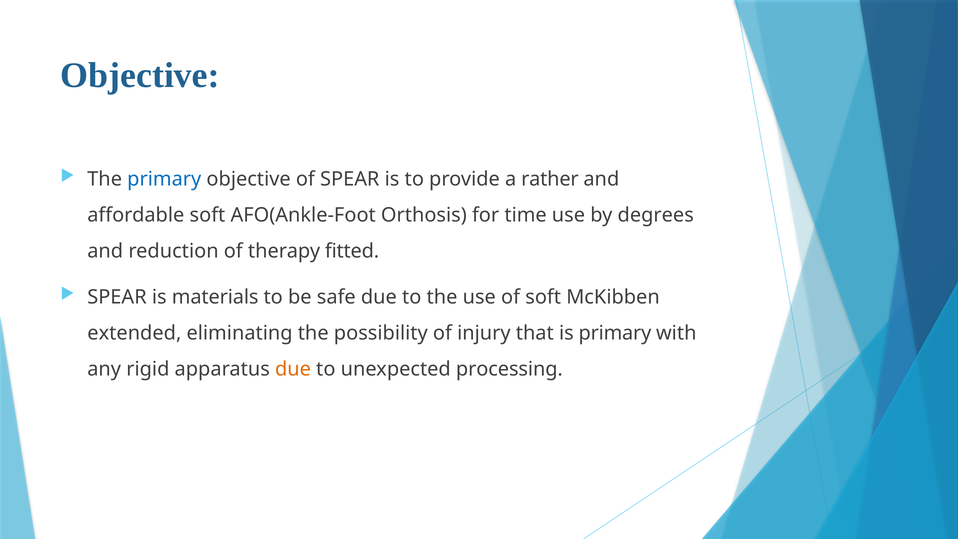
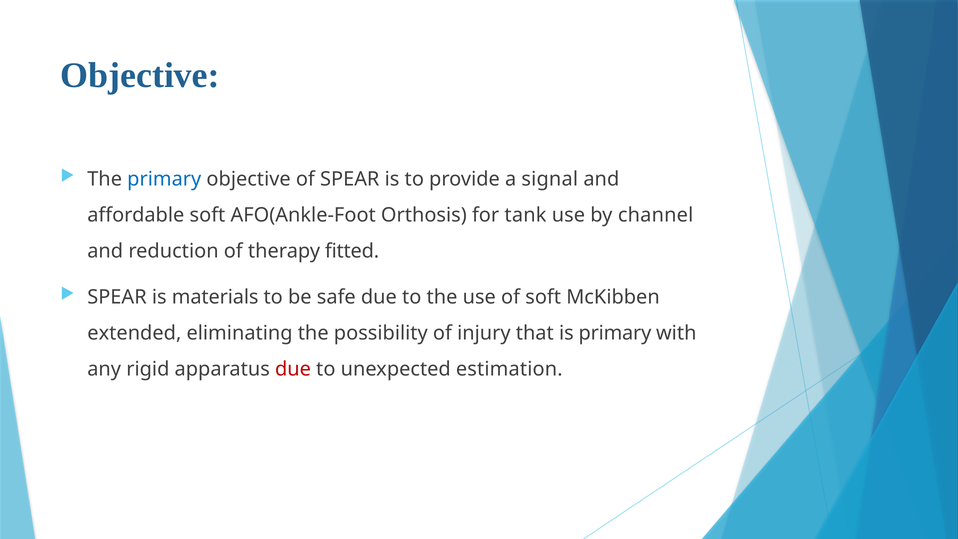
rather: rather -> signal (550, 179)
time: time -> tank (525, 215)
degrees: degrees -> channel (656, 215)
due colour: orange -> red (293, 369)
processing: processing -> estimation (509, 369)
